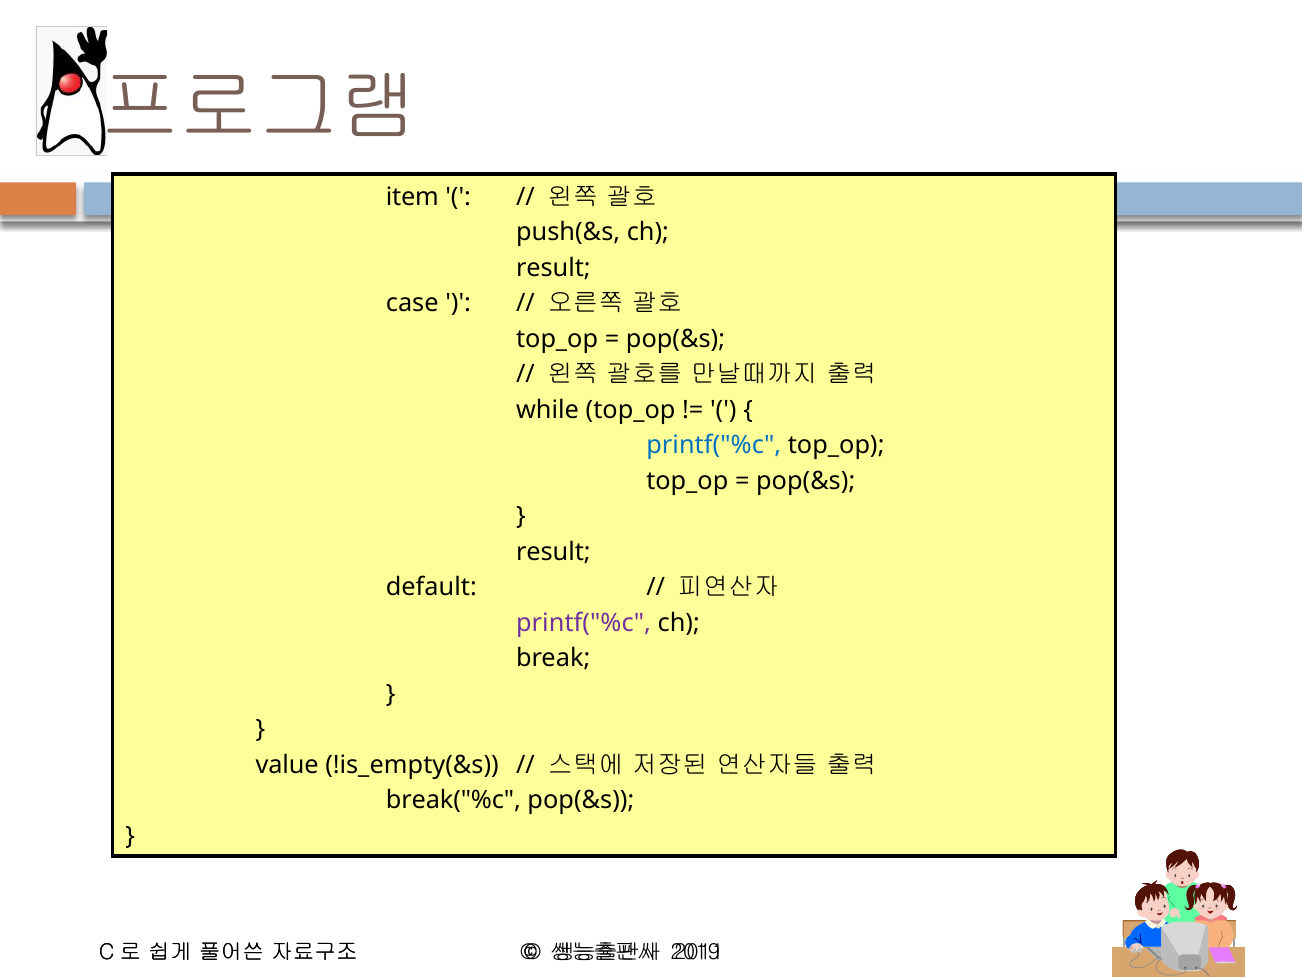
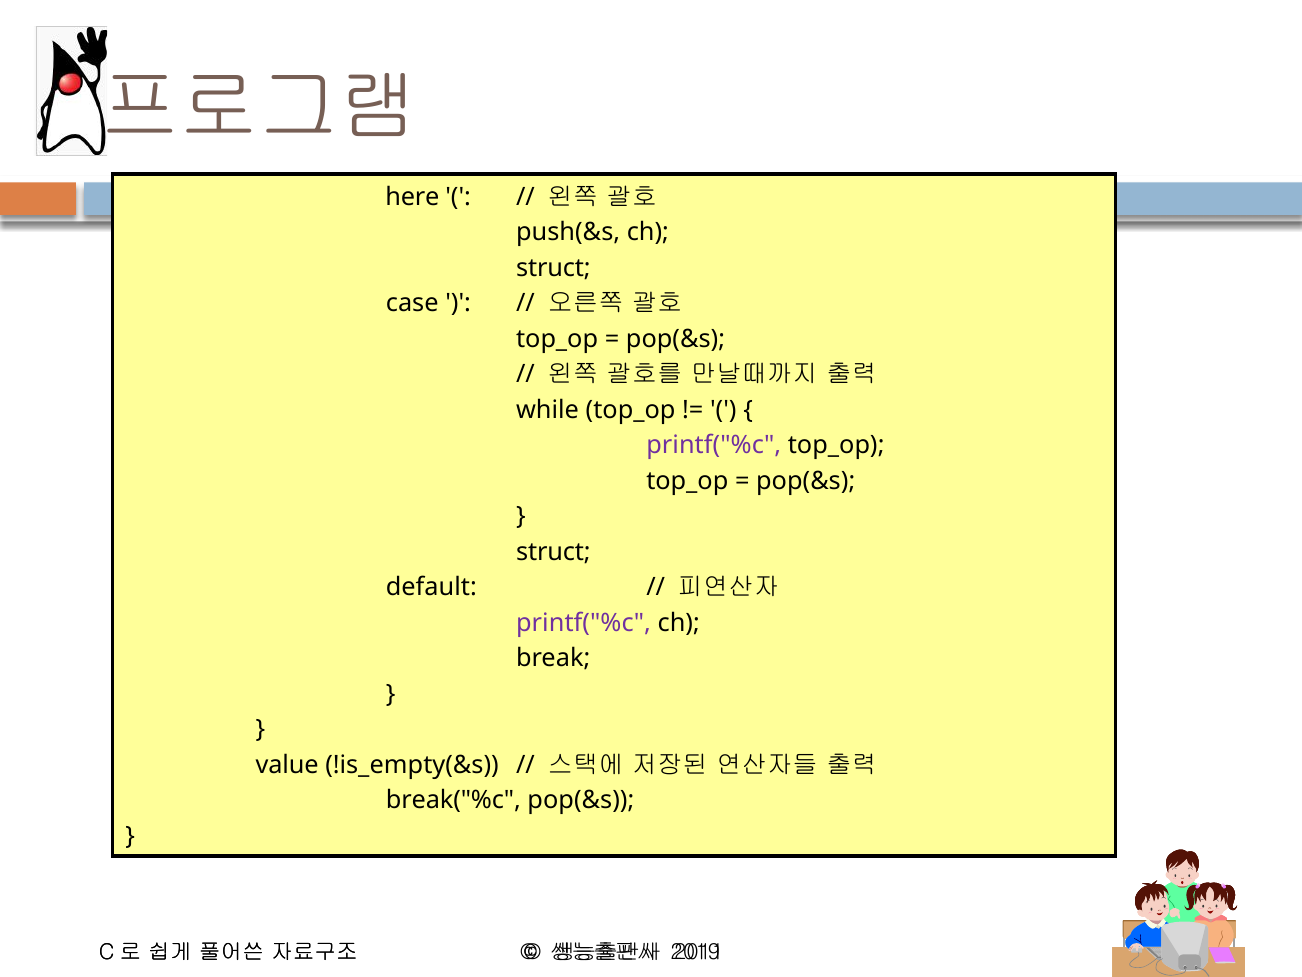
item: item -> here (412, 197)
result: result -> struct (553, 268)
printf("%c colour: blue -> purple (714, 445)
result: result -> struct (553, 552)
